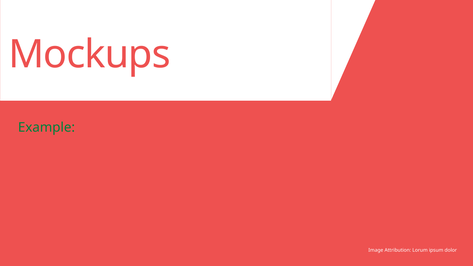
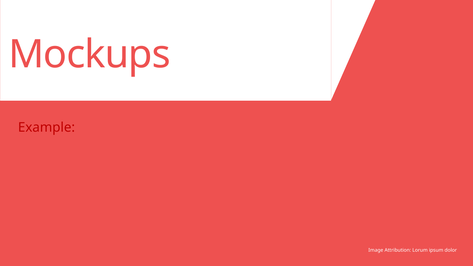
Example colour: green -> red (46, 128)
